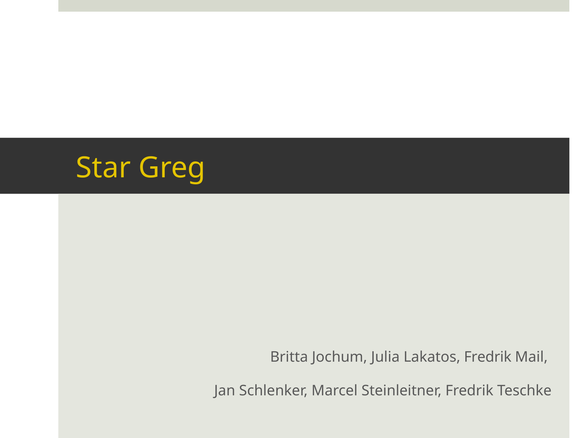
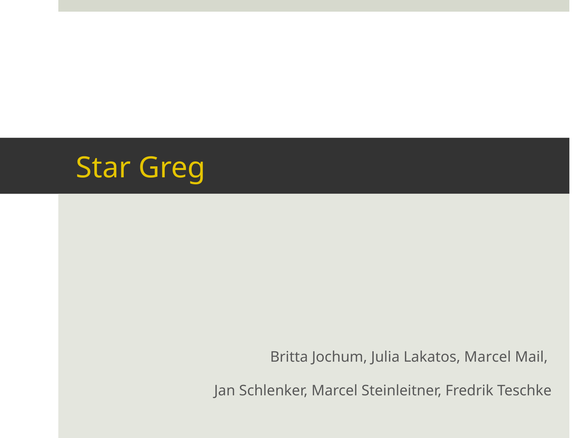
Lakatos Fredrik: Fredrik -> Marcel (488, 357)
